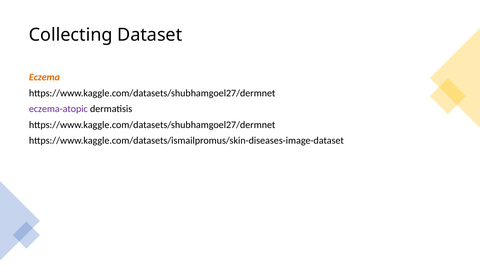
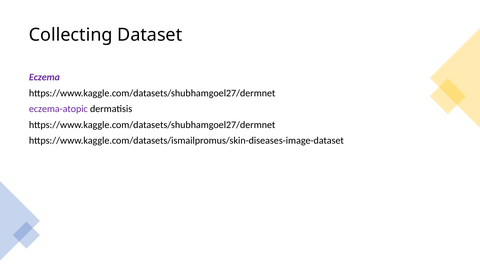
Eczema colour: orange -> purple (44, 77)
